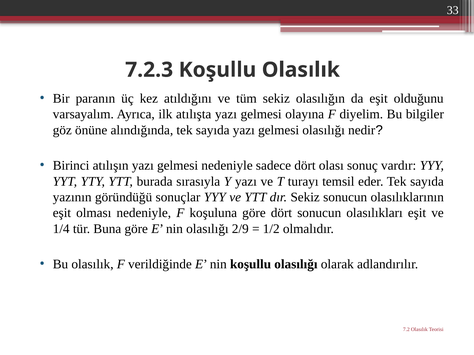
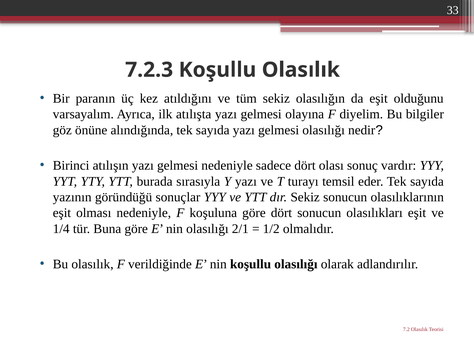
2/9: 2/9 -> 2/1 (240, 229)
